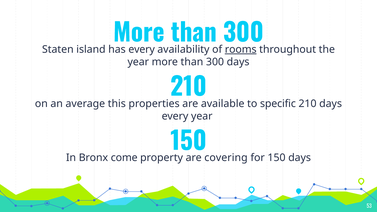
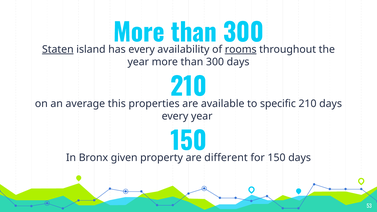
Staten underline: none -> present (58, 49)
come: come -> given (124, 158)
covering: covering -> different (226, 158)
